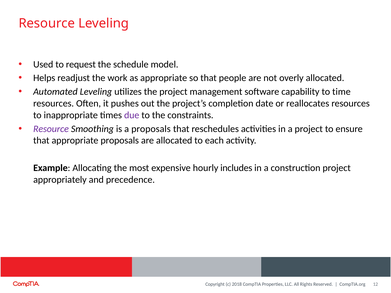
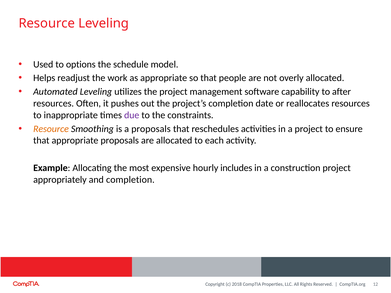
request: request -> options (81, 64)
time: time -> after (342, 92)
Resource colour: purple -> orange (51, 129)
and precedence: precedence -> completion (130, 180)
